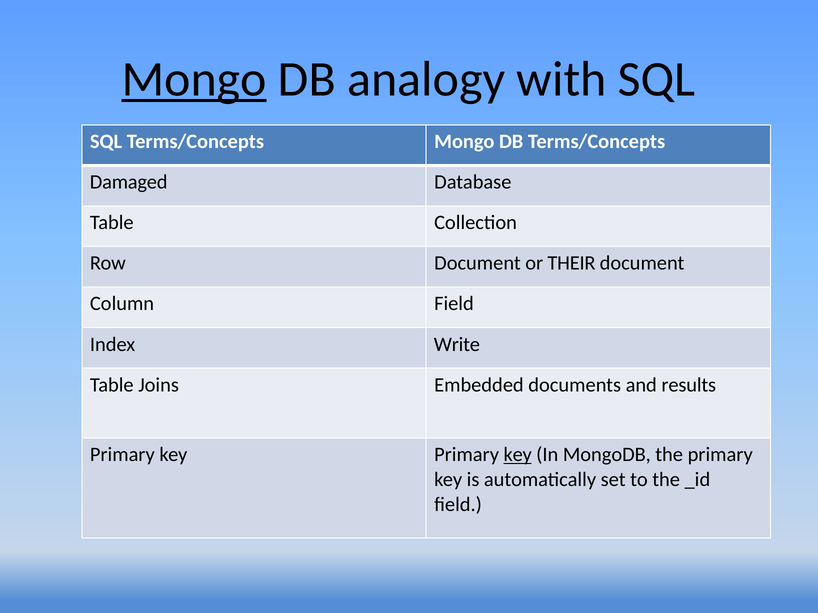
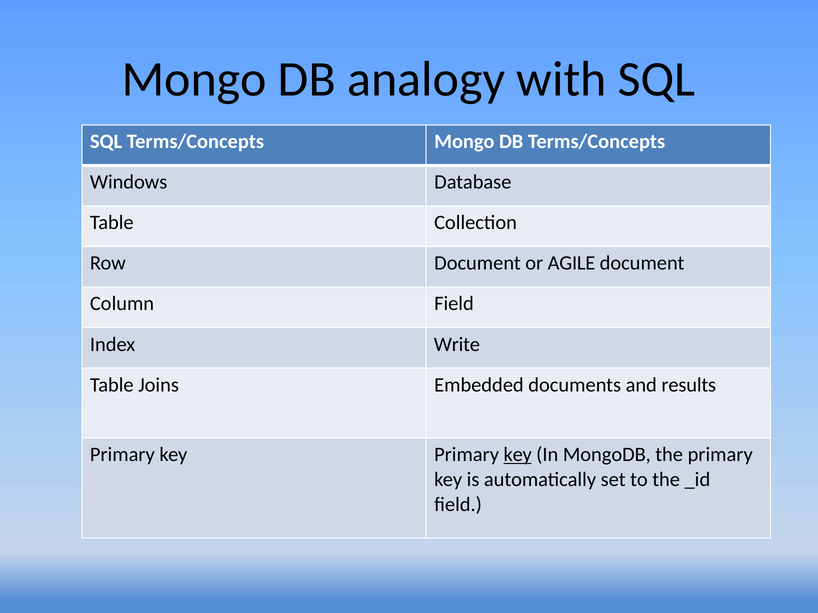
Mongo underline: present -> none (194, 79)
Damaged: Damaged -> Windows (129, 182)
THEIR: THEIR -> AGILE (572, 263)
